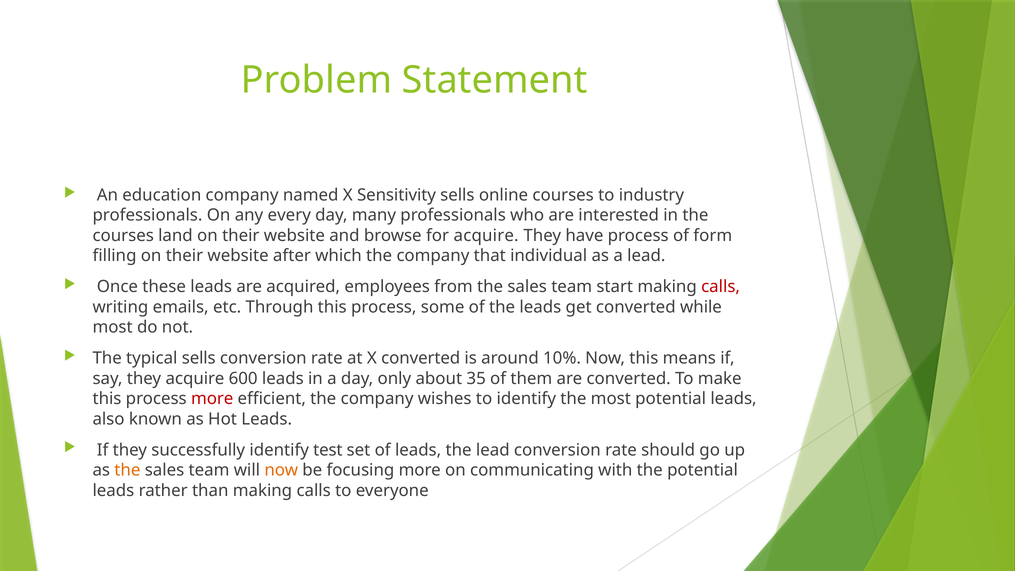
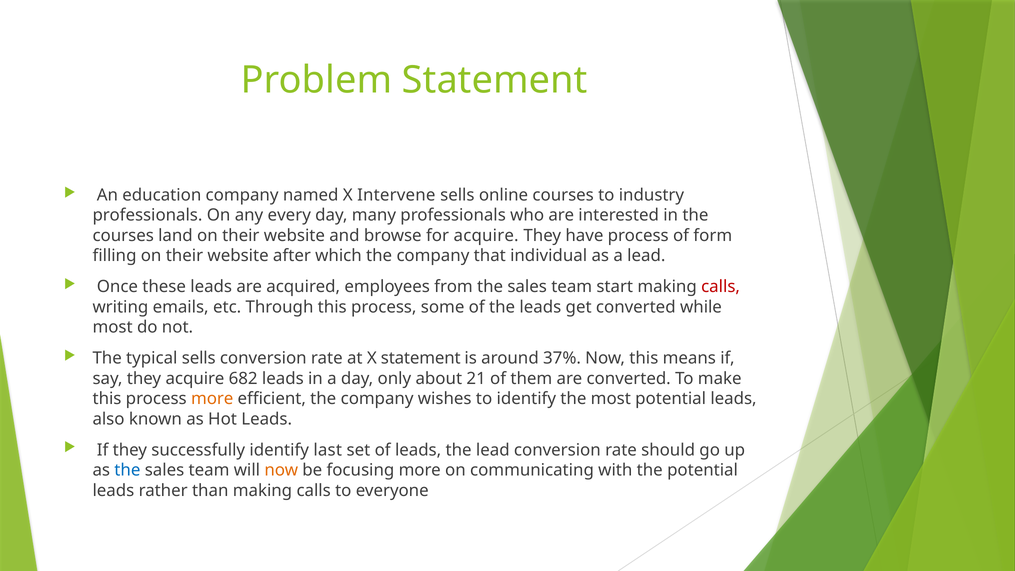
Sensitivity: Sensitivity -> Intervene (396, 195)
X converted: converted -> statement (421, 358)
10%: 10% -> 37% (562, 358)
600: 600 -> 682 (243, 378)
35: 35 -> 21 (476, 378)
more colour: red -> orange (212, 399)
test: test -> last (328, 450)
the colour: orange -> blue (127, 470)
